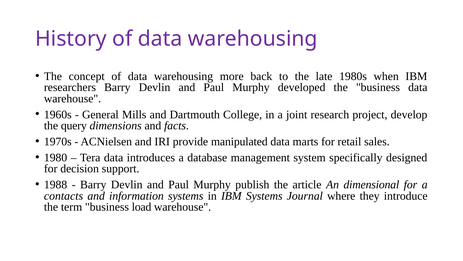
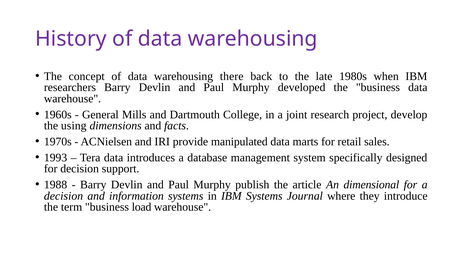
more: more -> there (232, 76)
query: query -> using (74, 125)
1980: 1980 -> 1993 (56, 157)
contacts: contacts -> decision (64, 195)
